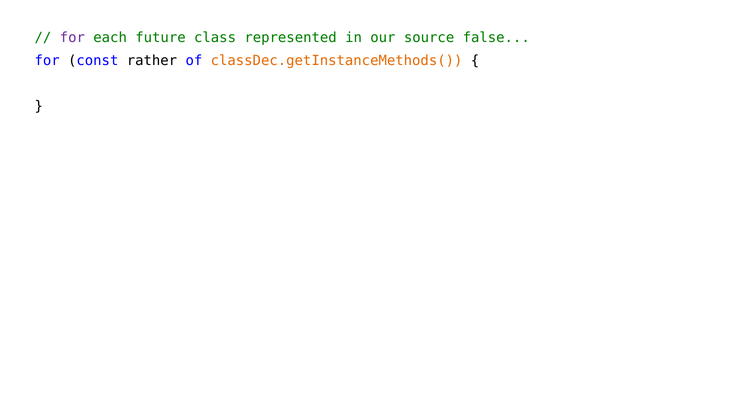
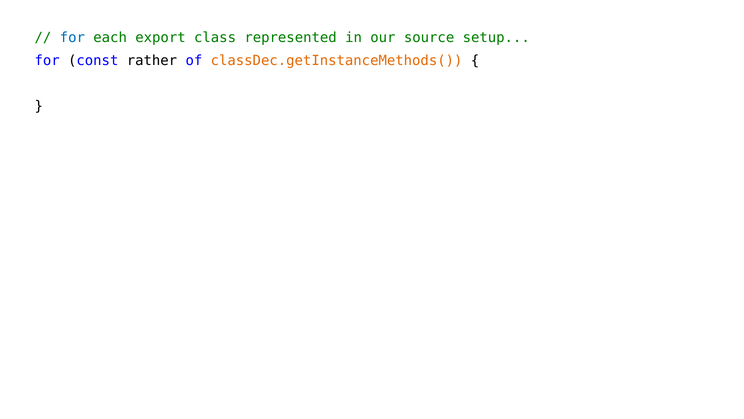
for colour: purple -> blue (72, 38)
future: future -> export (160, 38)
false: false -> setup (496, 38)
